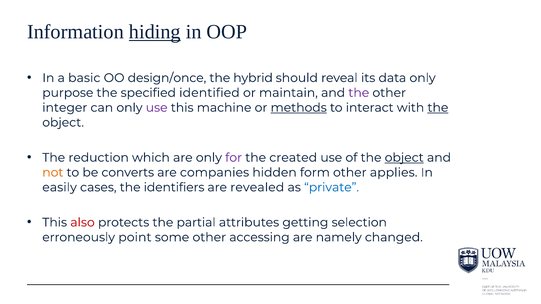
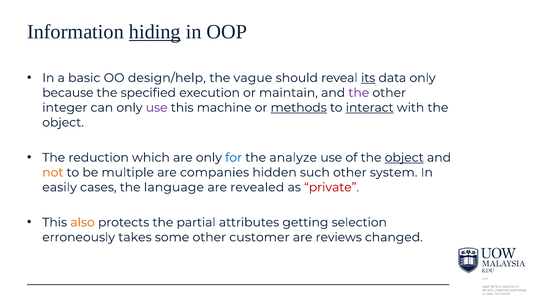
design/once: design/once -> design/help (167, 78)
hybrid: hybrid -> vague (253, 78)
its underline: none -> present (368, 78)
purpose: purpose -> because (68, 93)
identified: identified -> execution (210, 93)
interact underline: none -> present (370, 108)
the underline: present -> none (438, 108)
for colour: purple -> blue (234, 158)
created: created -> analyze (293, 158)
converts: converts -> multiple (128, 173)
form: form -> such (315, 173)
applies: applies -> system (394, 173)
identifiers: identifiers -> language (174, 187)
private colour: blue -> red (332, 187)
also colour: red -> orange (83, 223)
point: point -> takes (135, 238)
accessing: accessing -> customer (259, 238)
namely: namely -> reviews (339, 238)
